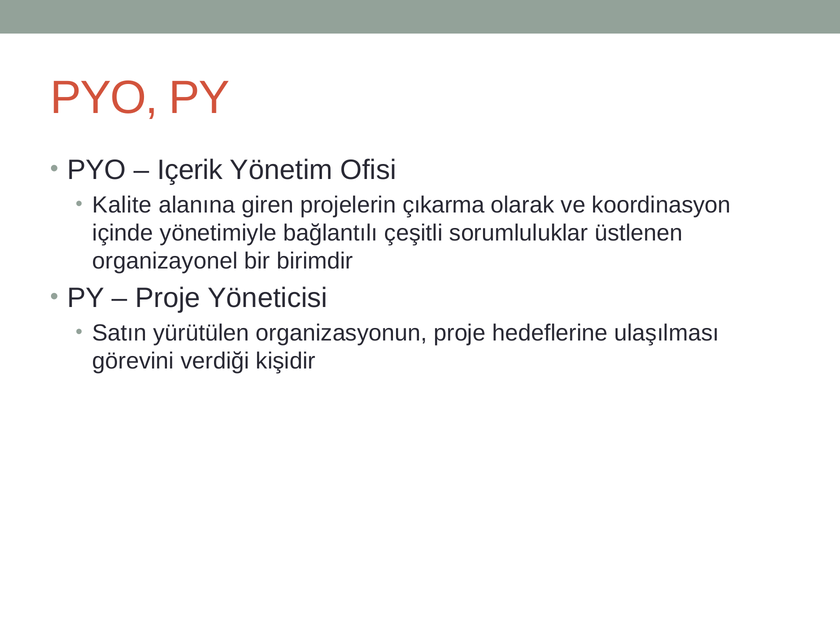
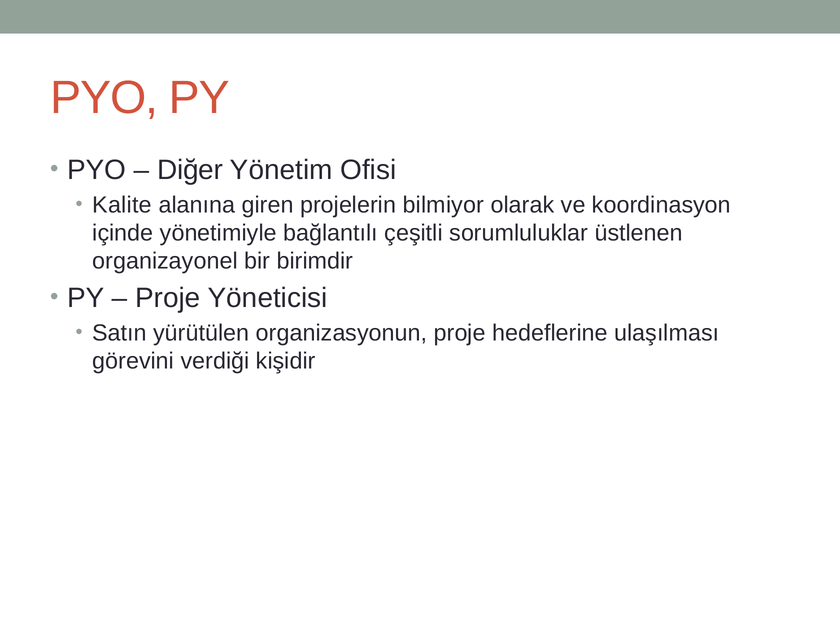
Içerik: Içerik -> Diğer (190, 170)
çıkarma: çıkarma -> bilmiyor (443, 205)
